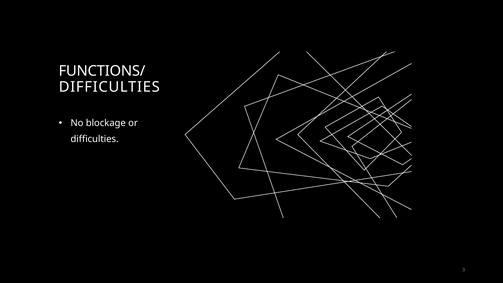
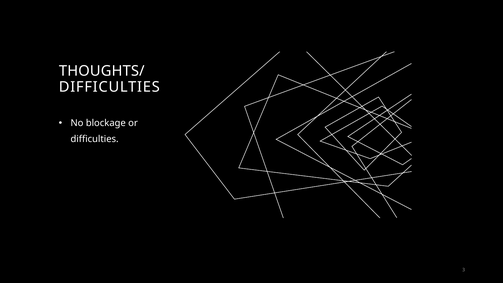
FUNCTIONS/: FUNCTIONS/ -> THOUGHTS/ (102, 71)
